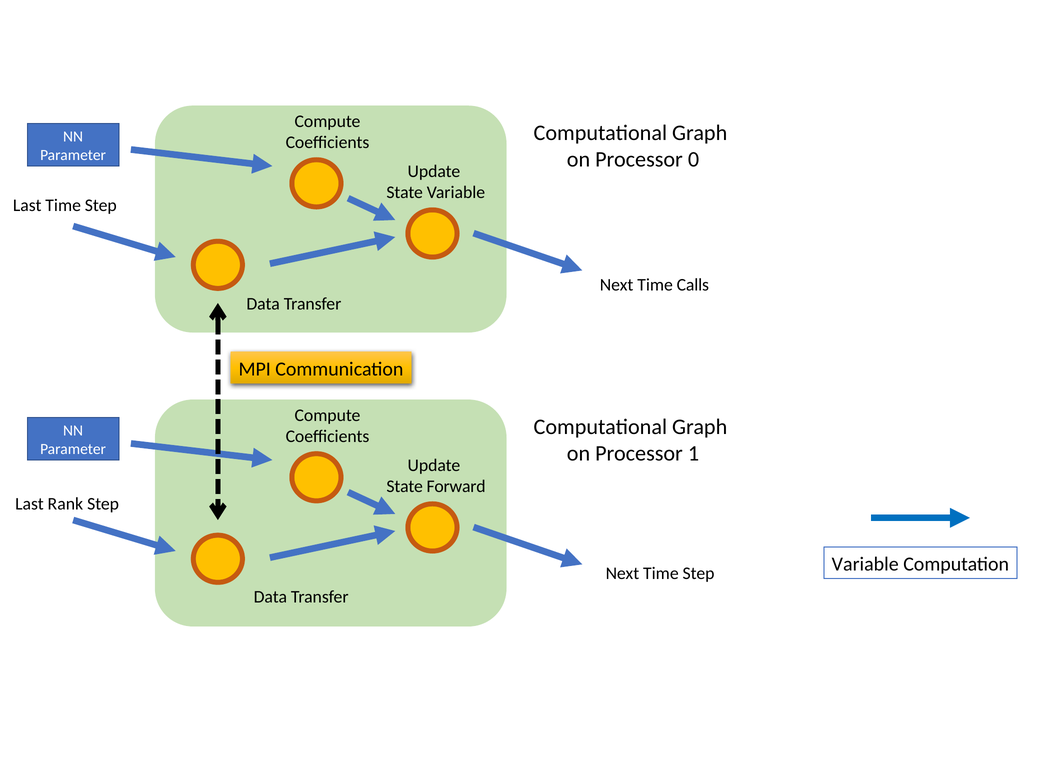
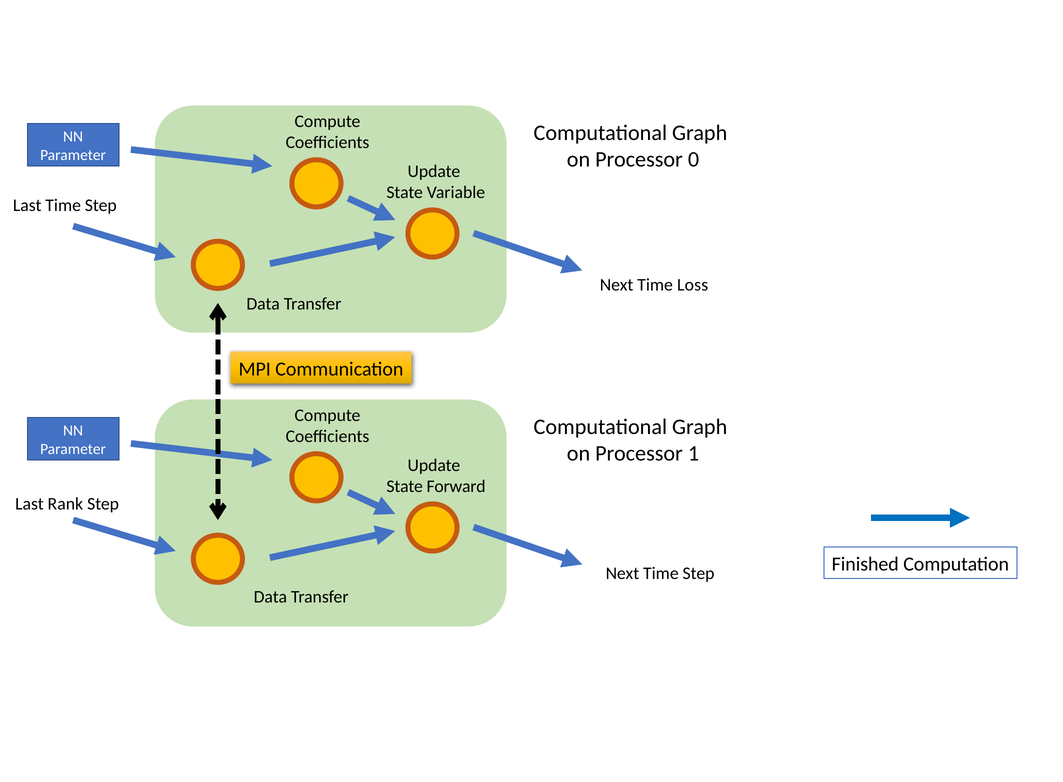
Calls: Calls -> Loss (693, 285)
Variable: Variable -> Finished (865, 564)
